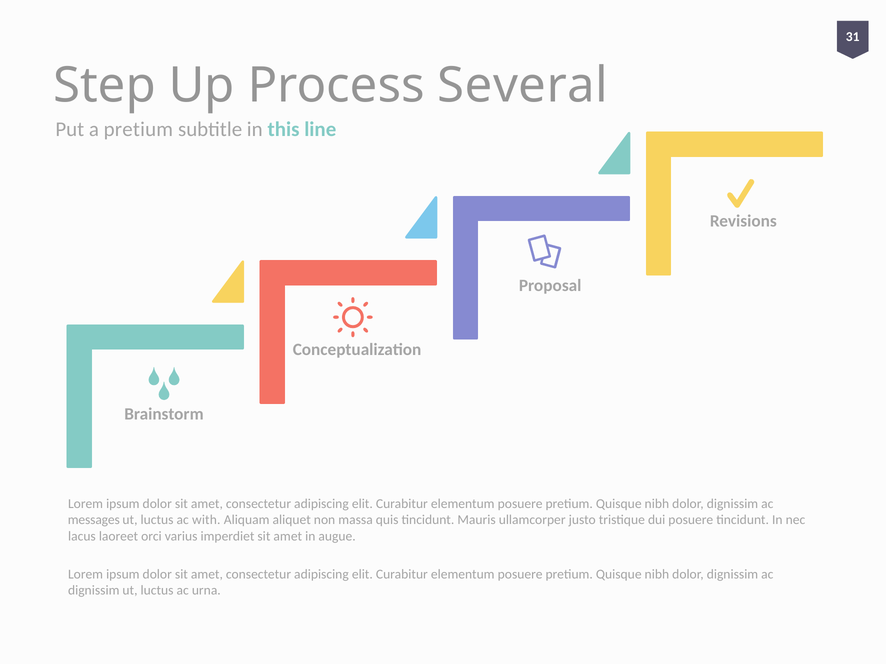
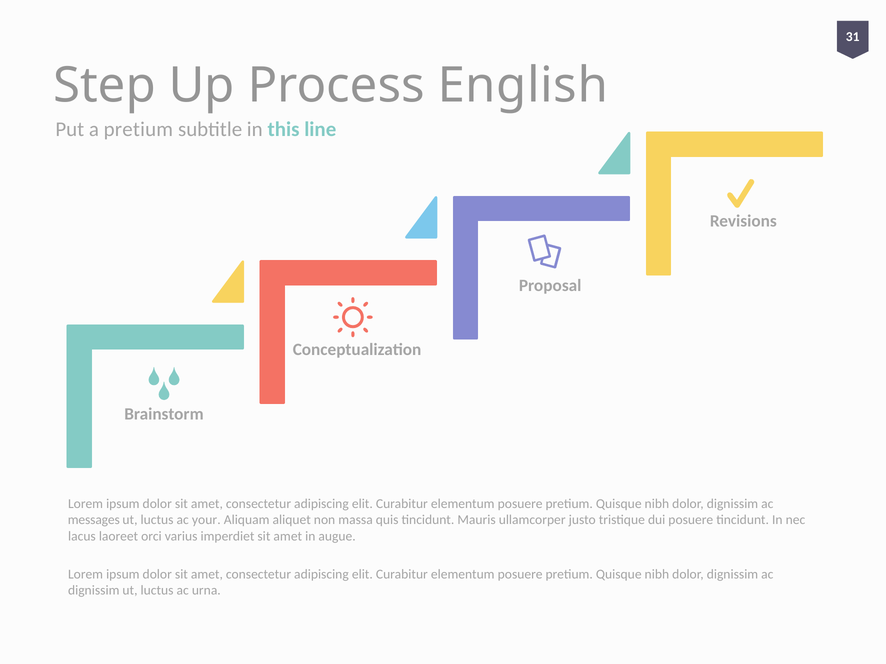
Several: Several -> English (523, 85)
with: with -> your (206, 520)
